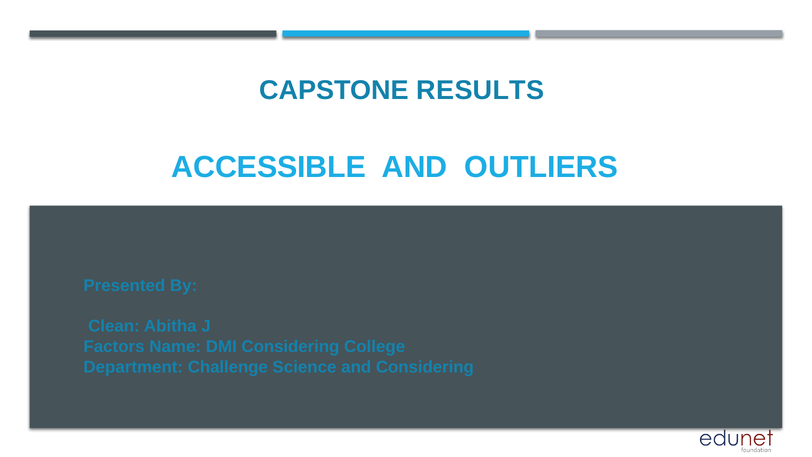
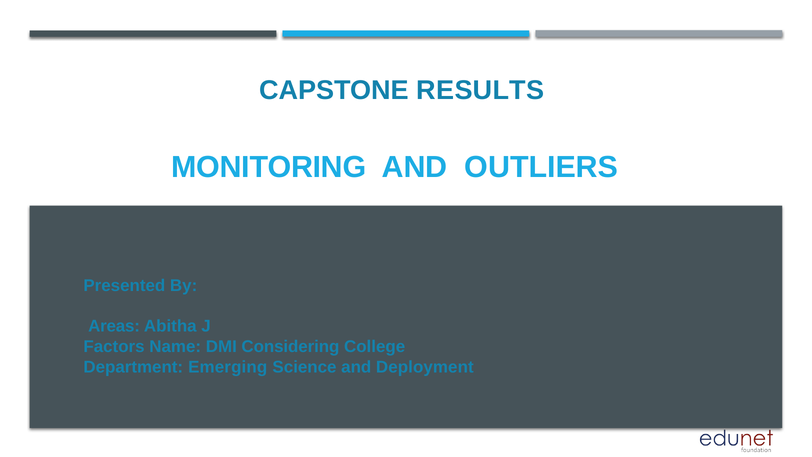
ACCESSIBLE: ACCESSIBLE -> MONITORING (269, 167)
Clean: Clean -> Areas (114, 326)
Challenge: Challenge -> Emerging (228, 367)
and Considering: Considering -> Deployment (425, 367)
